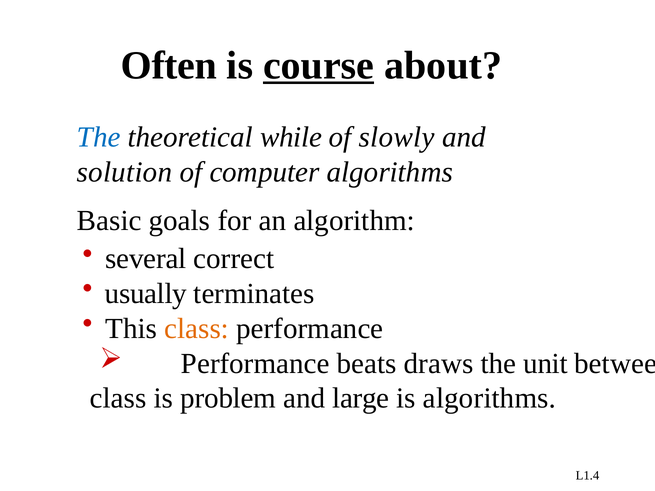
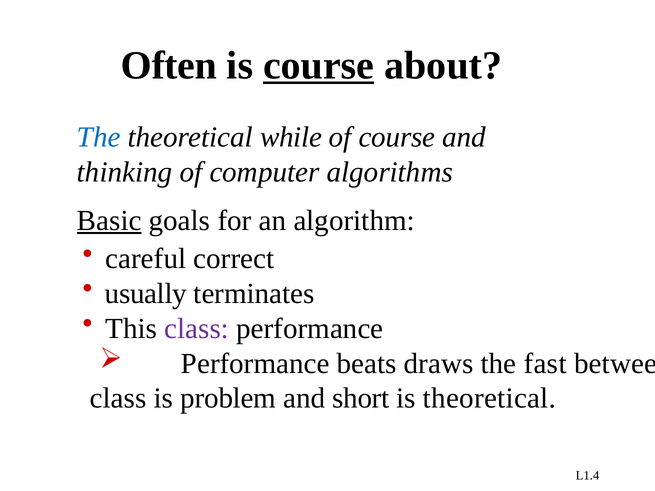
of slowly: slowly -> course (397, 137)
solution: solution -> thinking (125, 172)
Basic underline: none -> present (109, 221)
several: several -> careful (146, 259)
class colour: orange -> purple (197, 329)
unit: unit -> fast (545, 364)
large: large -> short (361, 399)
is algorithms: algorithms -> theoretical (490, 399)
